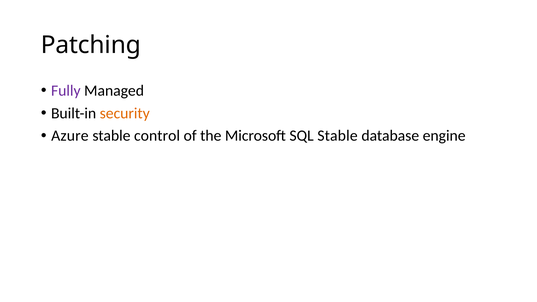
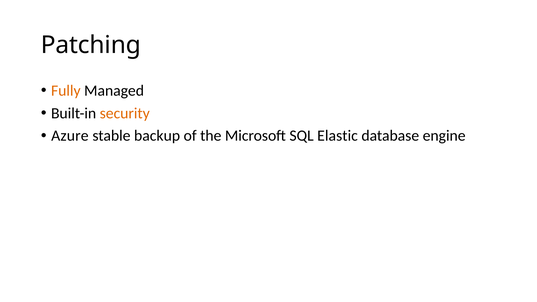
Fully colour: purple -> orange (66, 91)
control: control -> backup (157, 136)
SQL Stable: Stable -> Elastic (338, 136)
